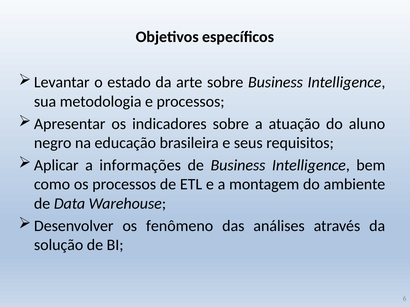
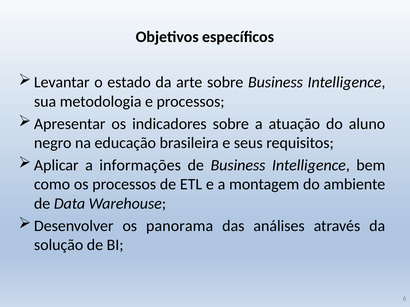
fenômeno: fenômeno -> panorama (180, 226)
